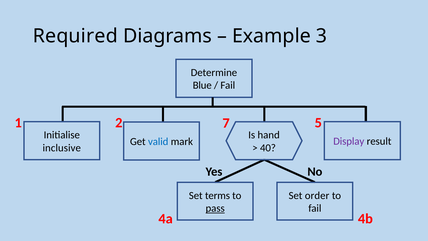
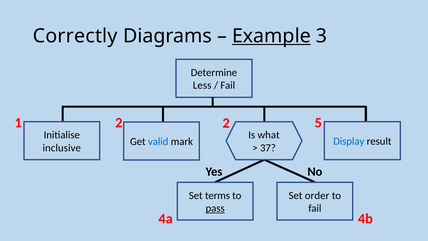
Required: Required -> Correctly (75, 36)
Example underline: none -> present (271, 36)
Blue: Blue -> Less (202, 85)
2 7: 7 -> 2 (226, 123)
hand: hand -> what (269, 135)
Display colour: purple -> blue (349, 141)
40: 40 -> 37 (268, 148)
